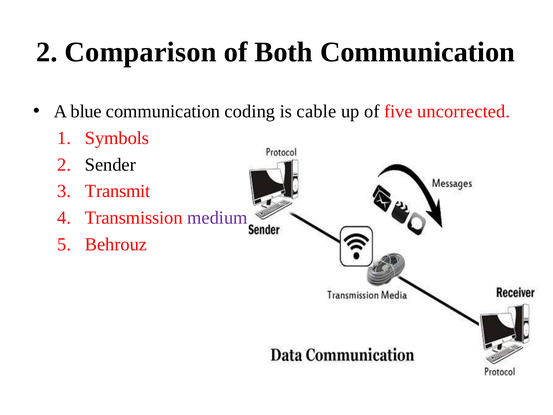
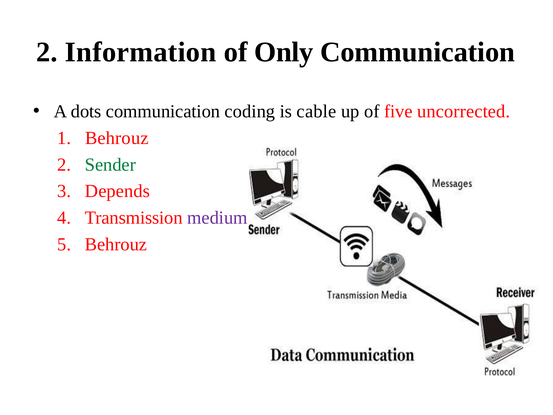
Comparison: Comparison -> Information (141, 52)
Both: Both -> Only (284, 52)
blue: blue -> dots (86, 111)
Symbols: Symbols -> Behrouz (117, 138)
Sender colour: black -> green (110, 164)
Transmit: Transmit -> Depends (118, 191)
